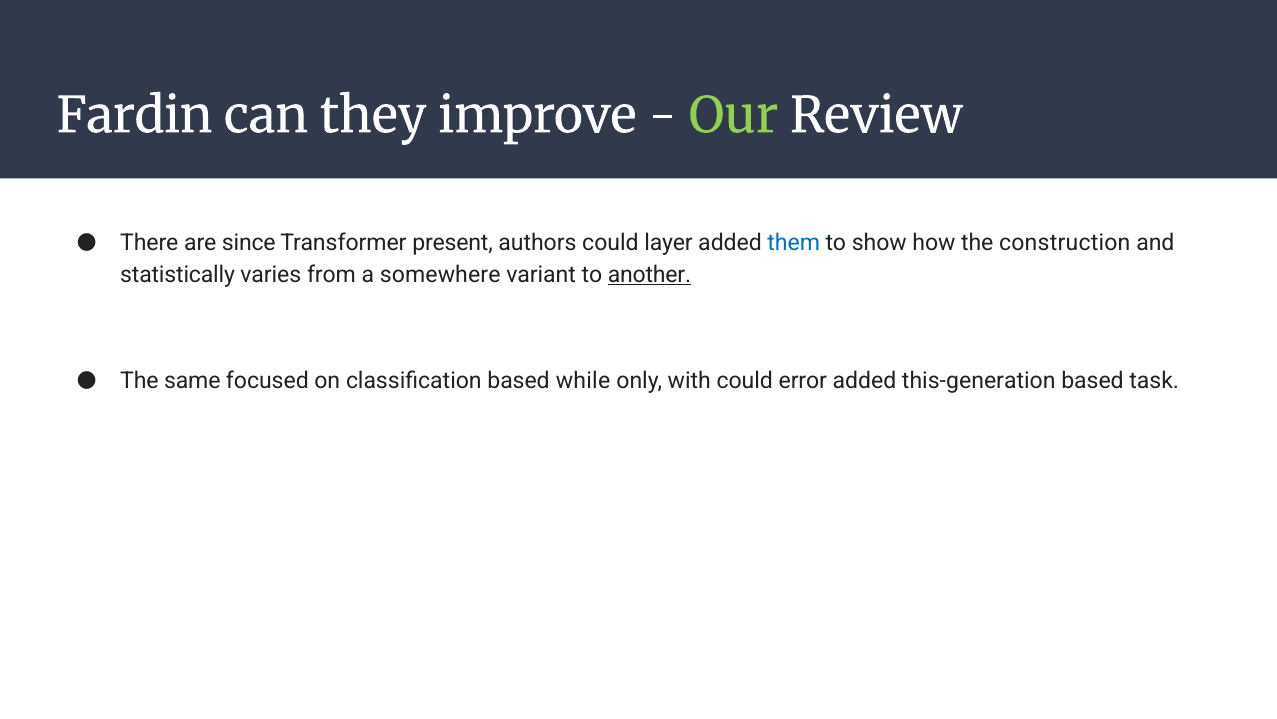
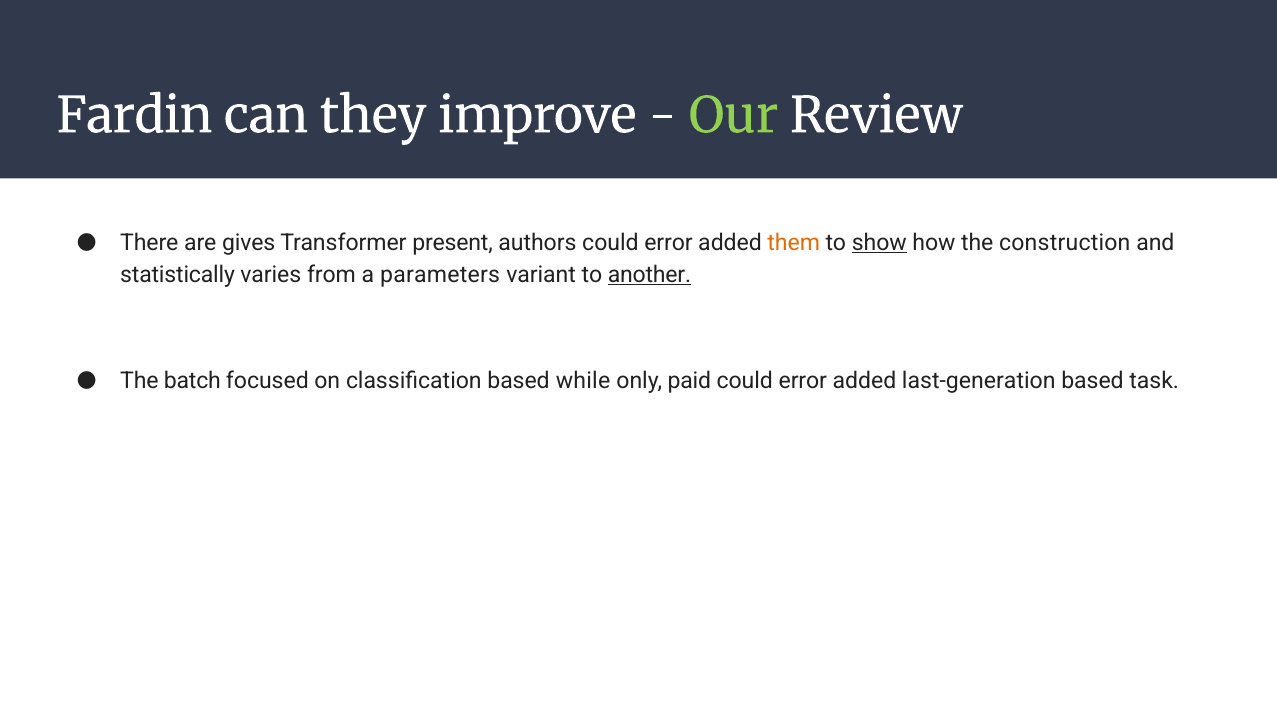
since: since -> gives (249, 243)
authors could layer: layer -> error (669, 243)
them colour: blue -> orange (794, 243)
show underline: none -> present (879, 243)
somewhere: somewhere -> parameters (440, 274)
same: same -> batch (192, 380)
with: with -> paid (689, 380)
this-generation: this-generation -> last-generation (979, 380)
